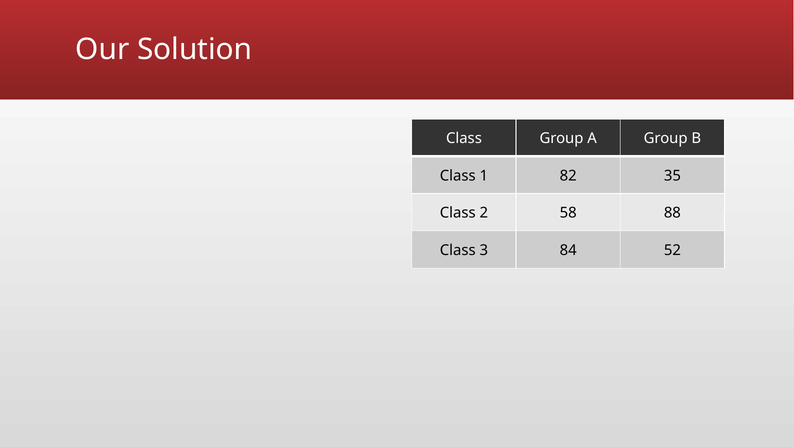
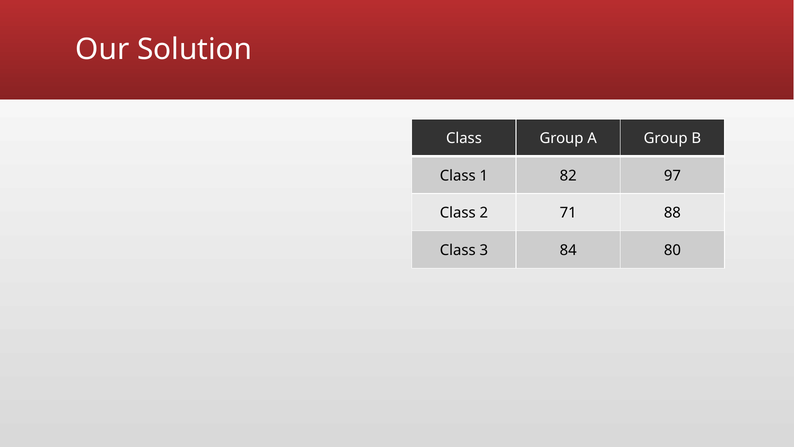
35: 35 -> 97 (672, 176)
58: 58 -> 71 (568, 213)
52: 52 -> 80 (672, 250)
